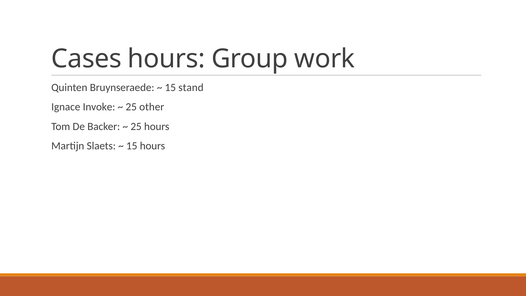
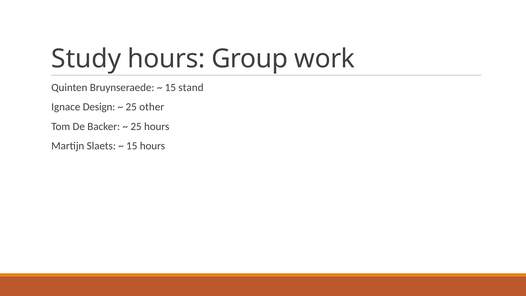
Cases: Cases -> Study (86, 59)
Invoke: Invoke -> Design (99, 107)
